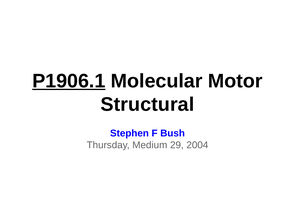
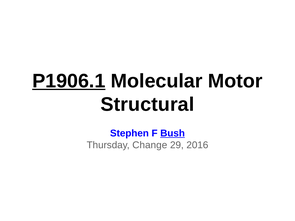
Bush underline: none -> present (173, 133)
Medium: Medium -> Change (150, 145)
2004: 2004 -> 2016 (197, 145)
